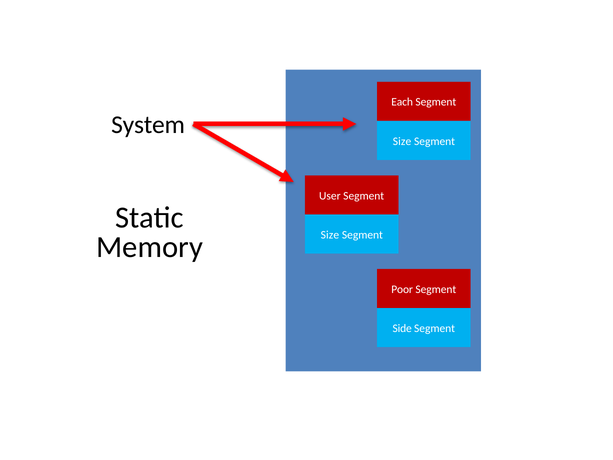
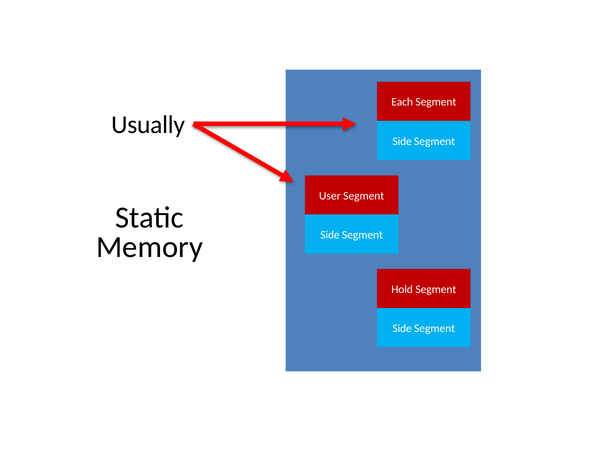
System: System -> Usually (148, 125)
Size: Size -> Side (402, 141)
Size: Size -> Side (330, 235)
Poor: Poor -> Hold (402, 289)
